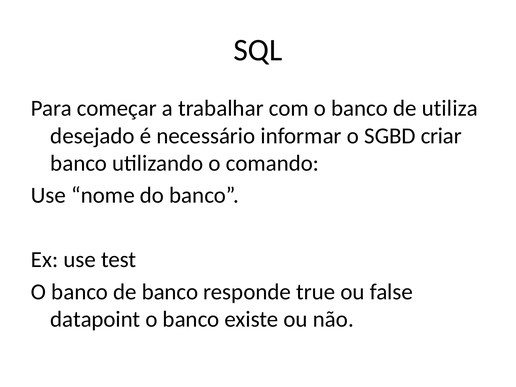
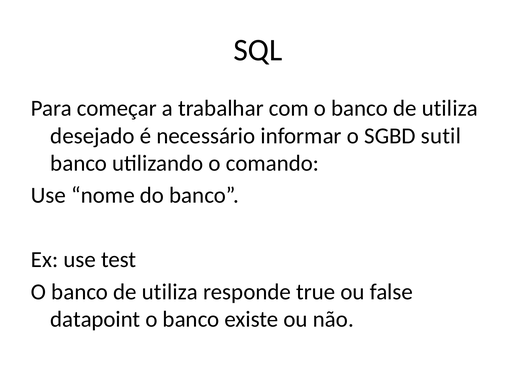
criar: criar -> sutil (441, 136)
banco: banco -> utiliza (170, 292)
